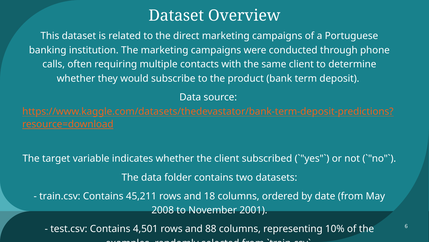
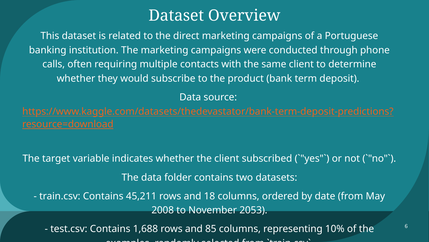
2001: 2001 -> 2053 (253, 210)
4,501: 4,501 -> 1,688 (145, 228)
88: 88 -> 85 (211, 228)
